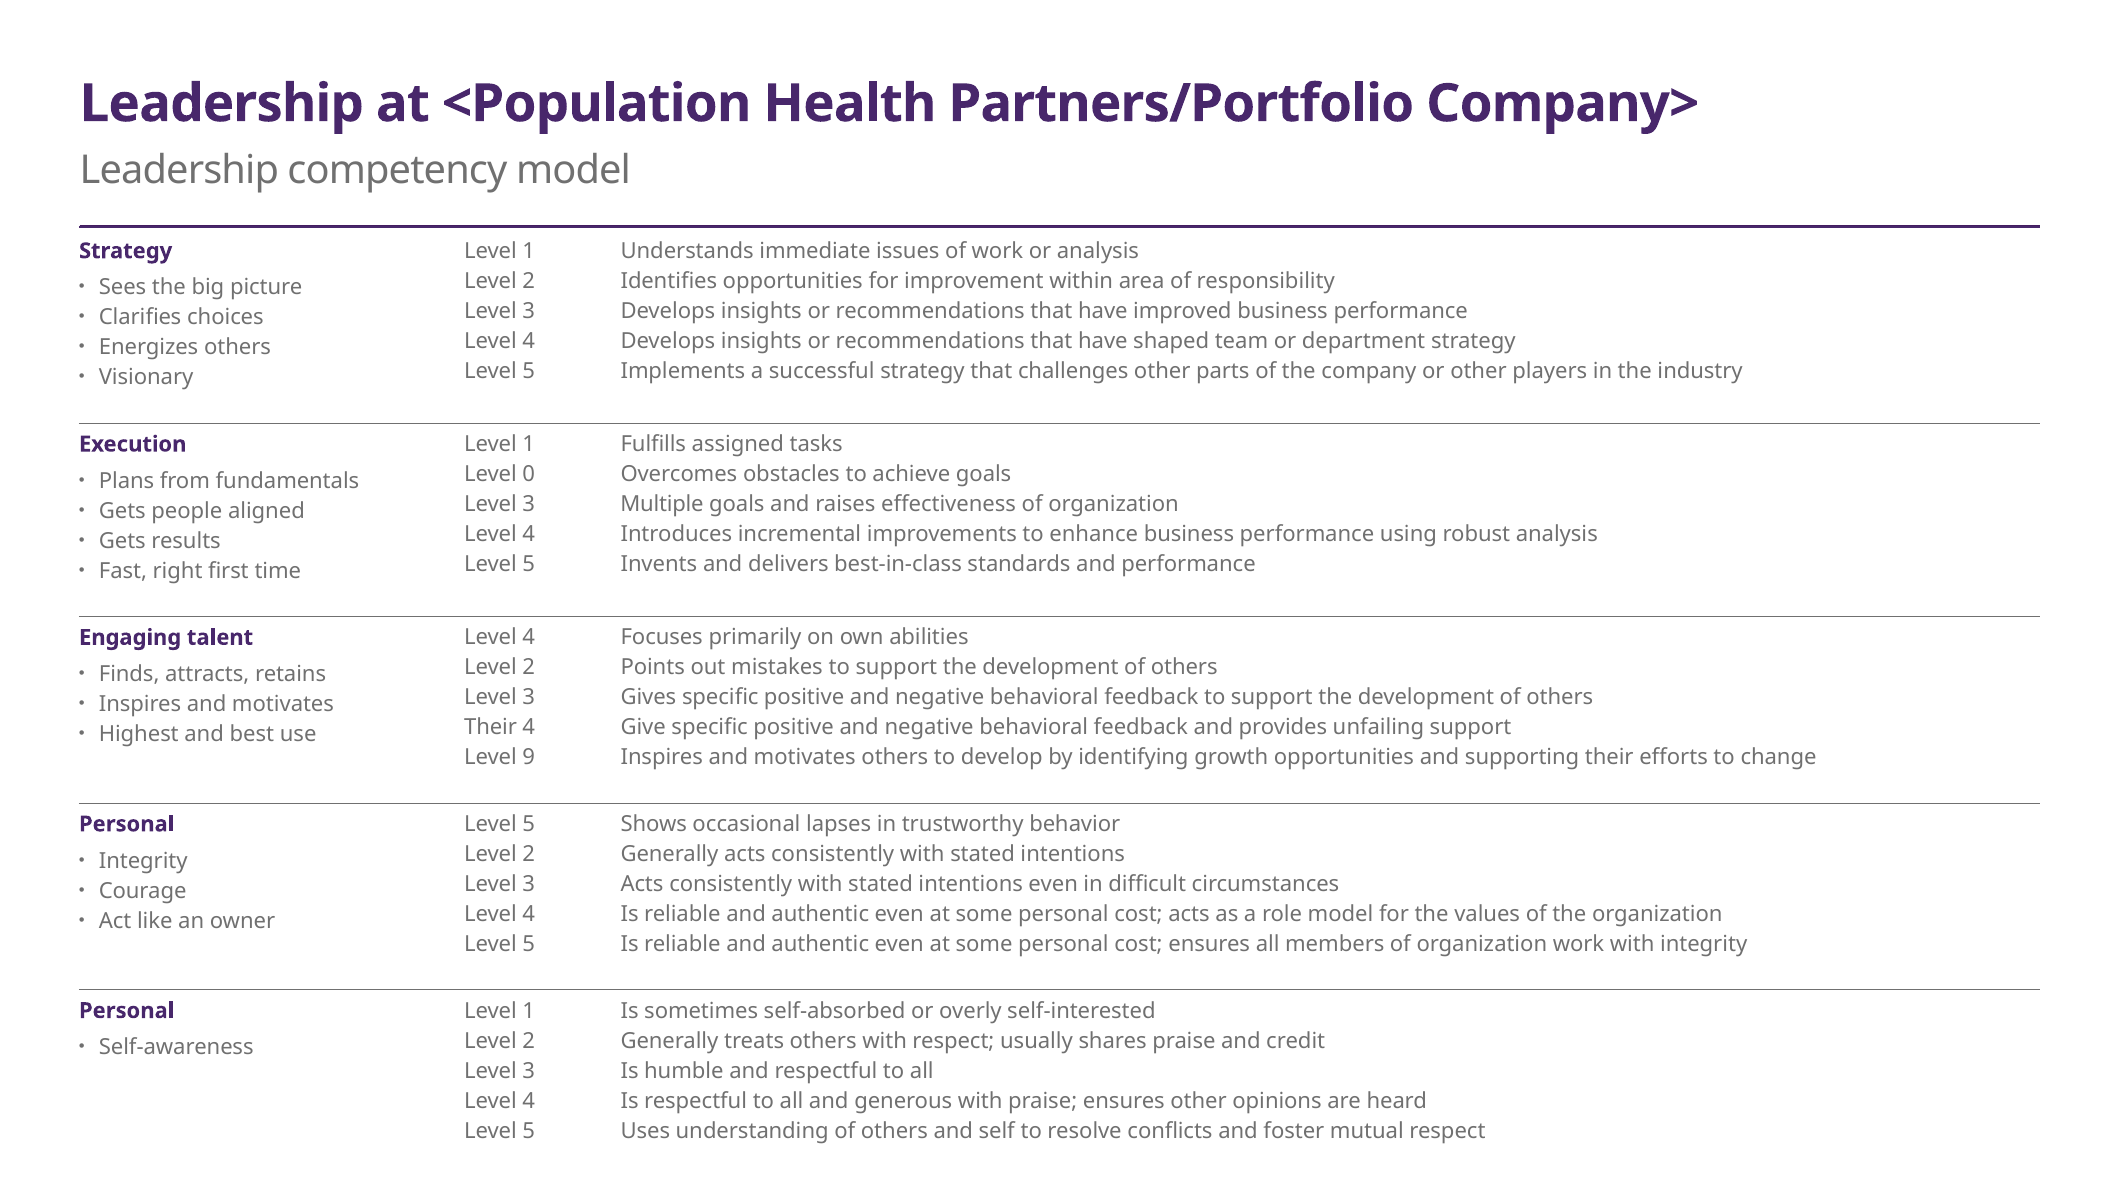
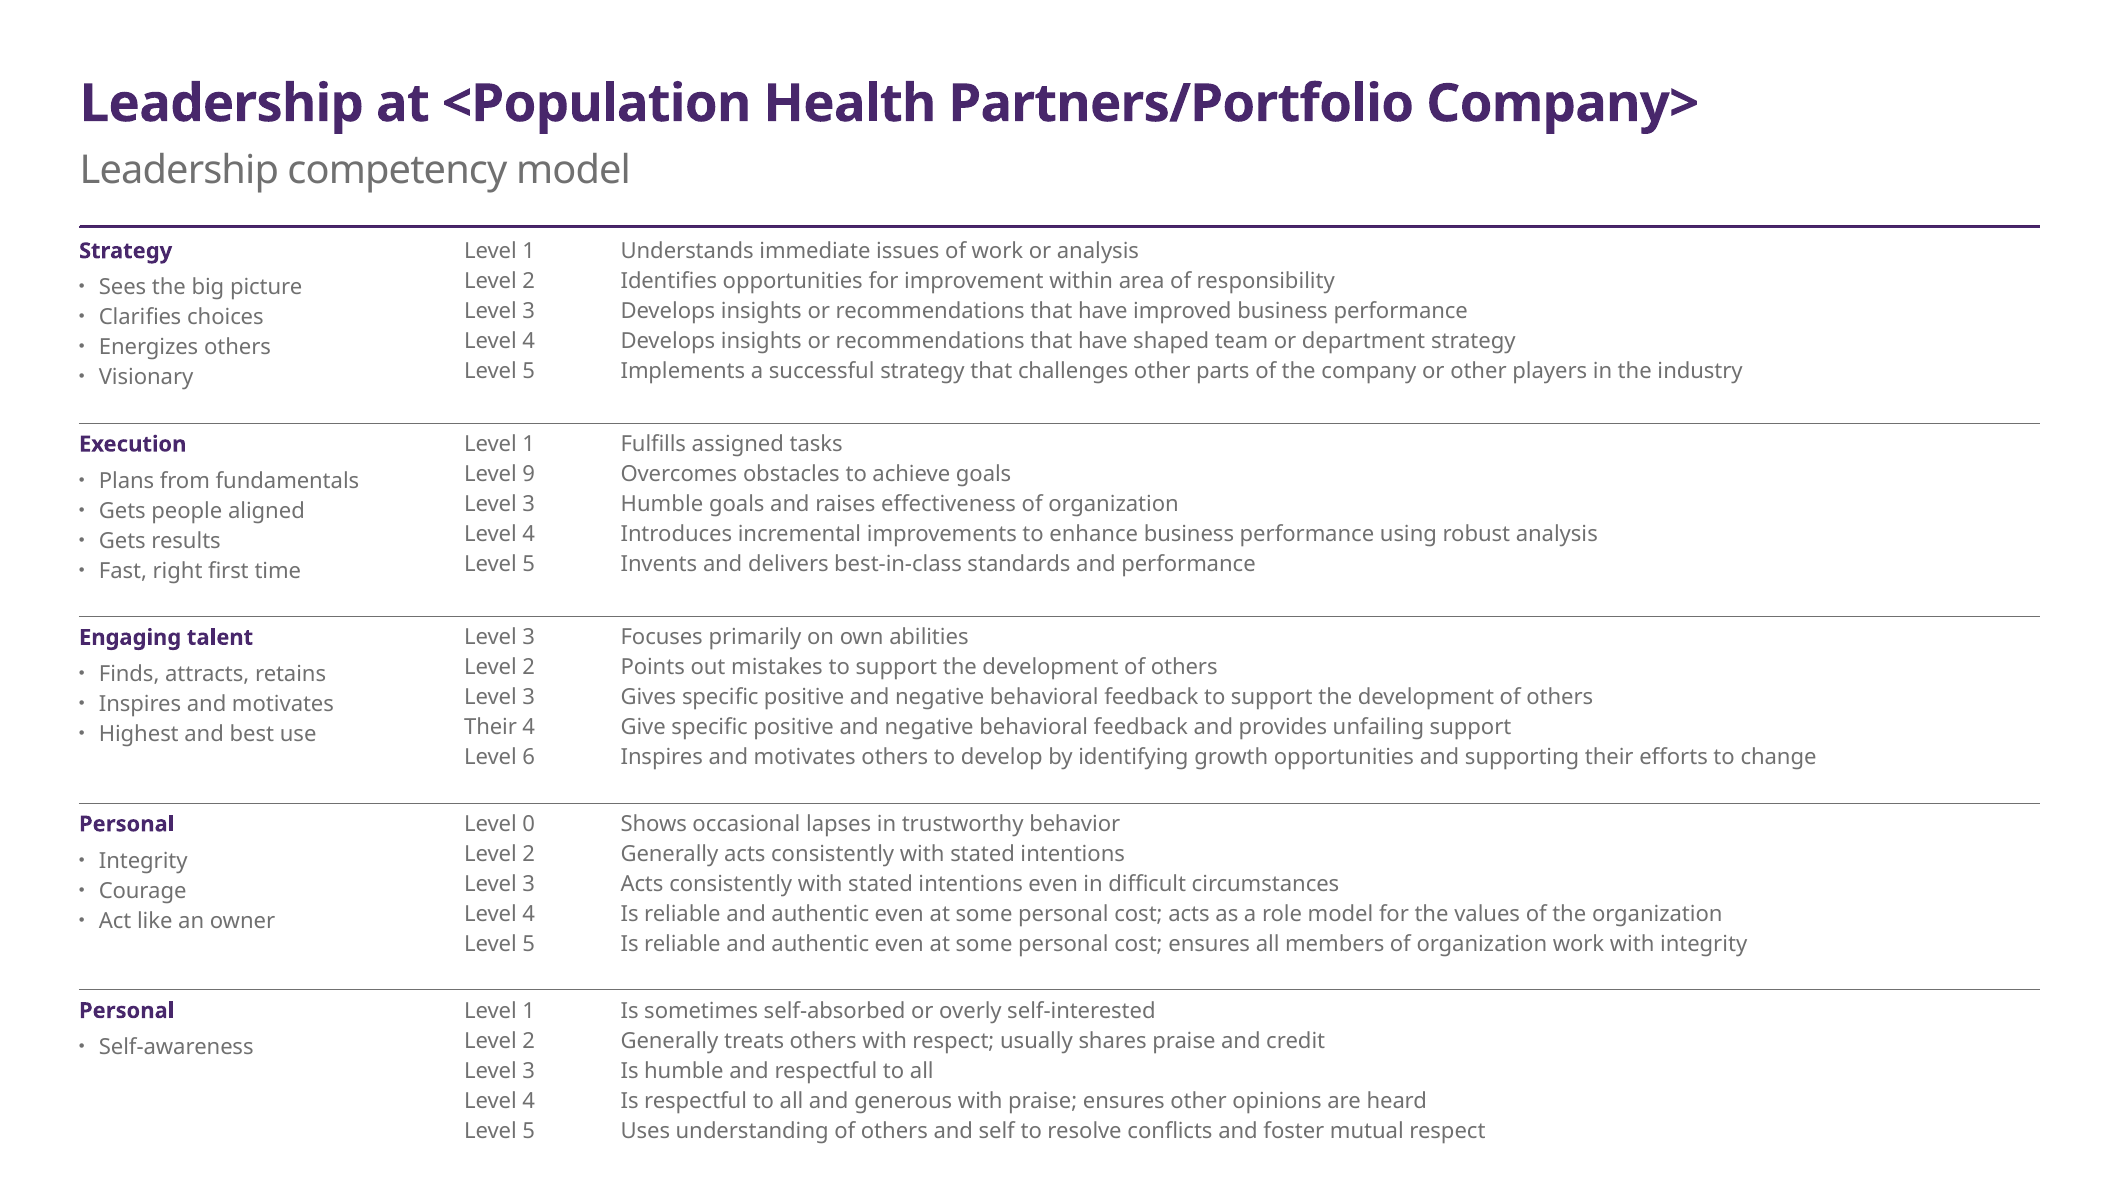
0: 0 -> 9 (529, 474)
Multiple: Multiple -> Humble (662, 504)
4: 4 -> 3 (529, 637)
9: 9 -> 6 (529, 757)
5: 5 -> 0 (529, 824)
